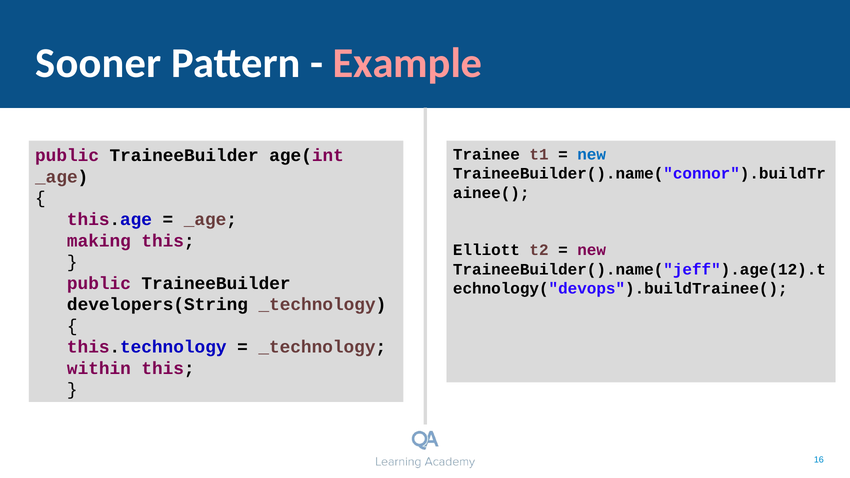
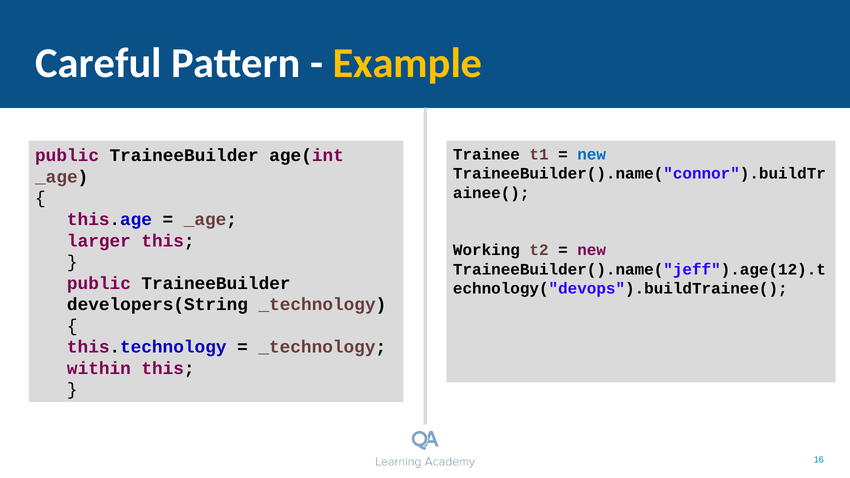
Sooner: Sooner -> Careful (99, 63)
Example colour: pink -> yellow (407, 63)
making: making -> larger (99, 241)
Elliott: Elliott -> Working (486, 250)
